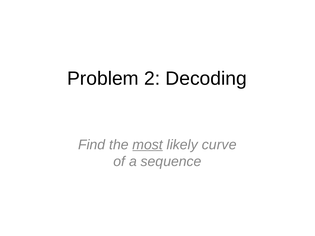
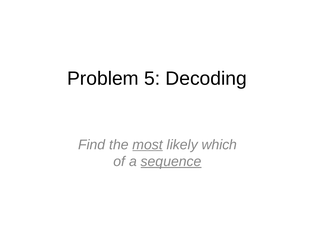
2: 2 -> 5 (152, 79)
curve: curve -> which (219, 145)
sequence underline: none -> present (171, 162)
